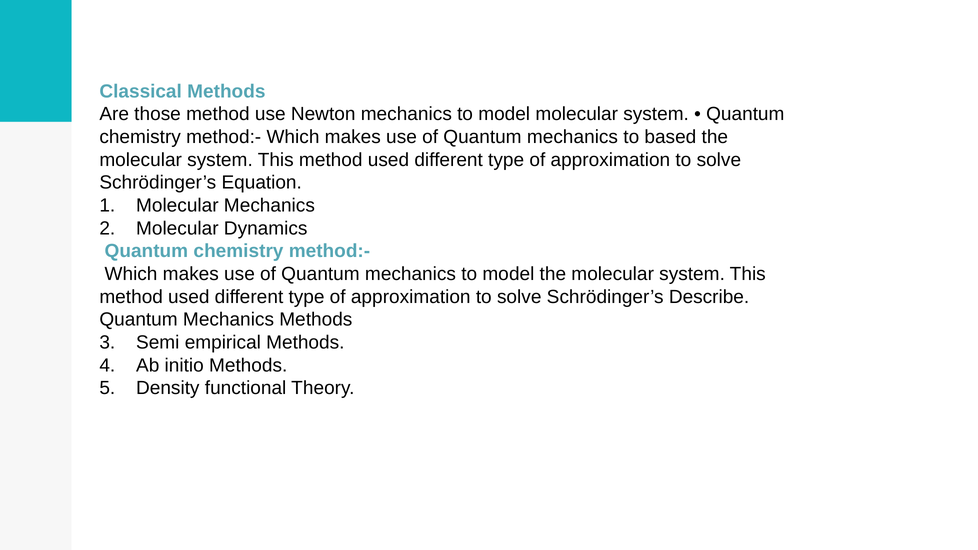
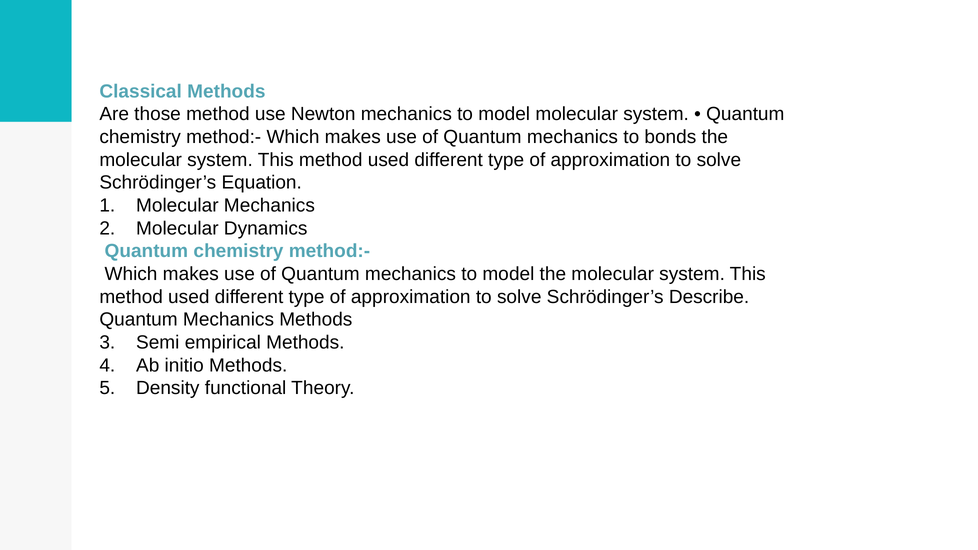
based: based -> bonds (670, 137)
